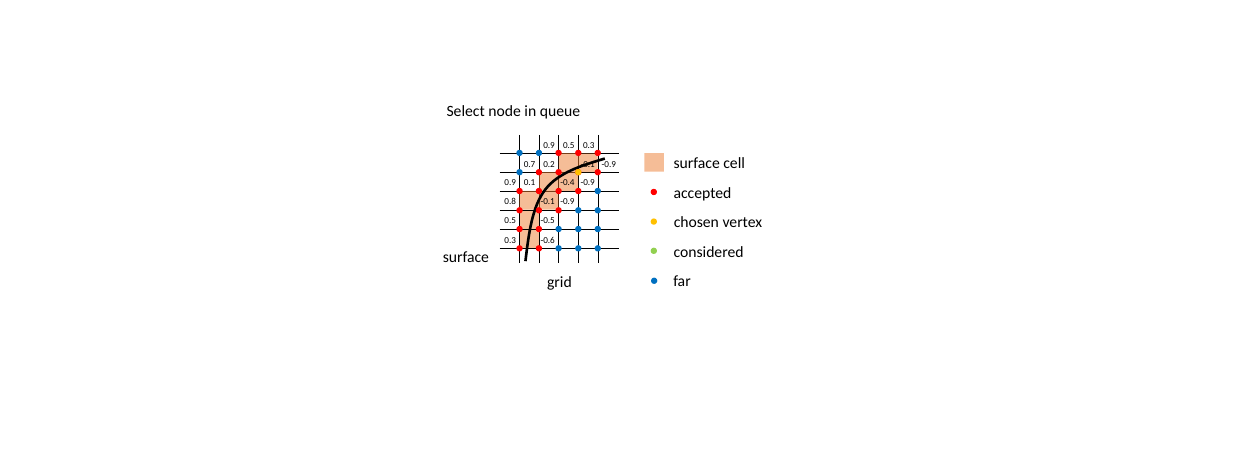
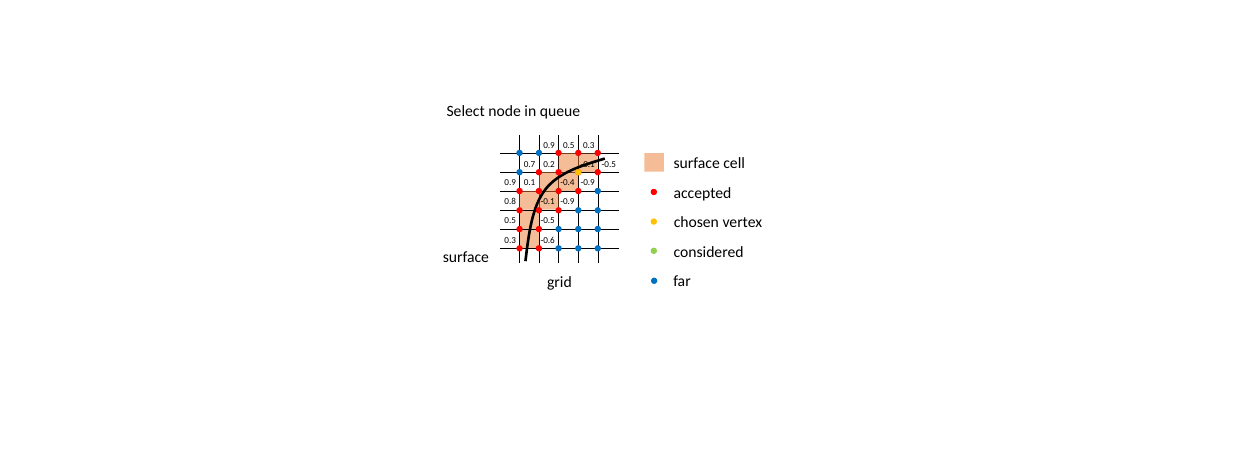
-0.9: -0.9 -> -0.5 (609, 164)
